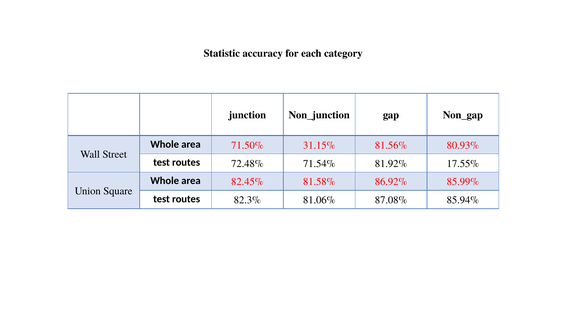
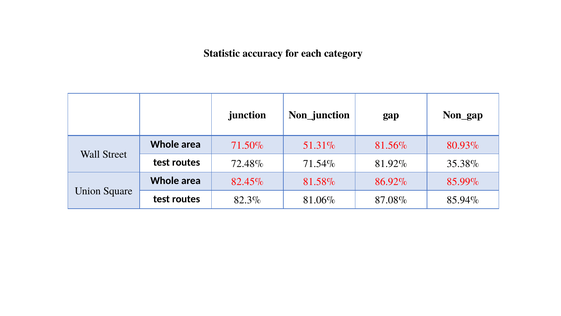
31.15%: 31.15% -> 51.31% (319, 145)
17.55%: 17.55% -> 35.38% (463, 163)
